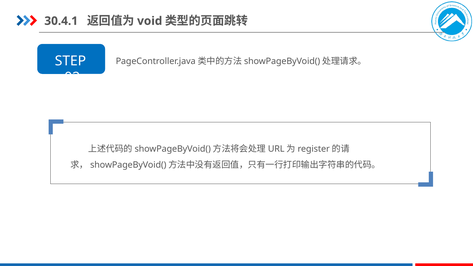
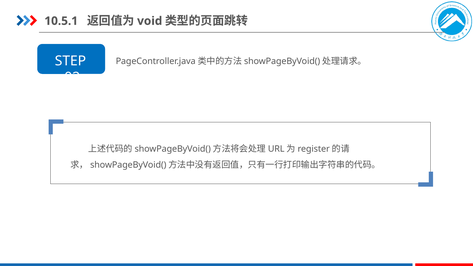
30.4.1: 30.4.1 -> 10.5.1 (61, 21)
